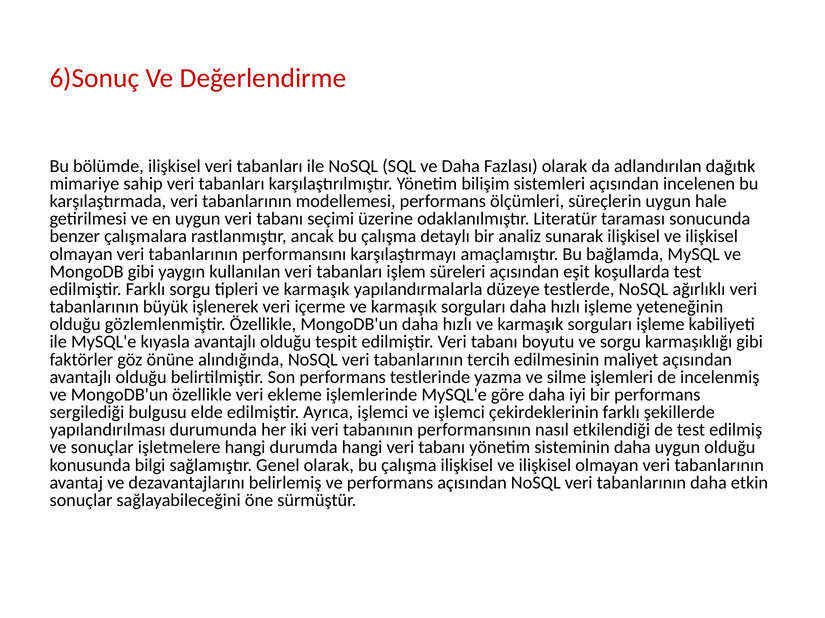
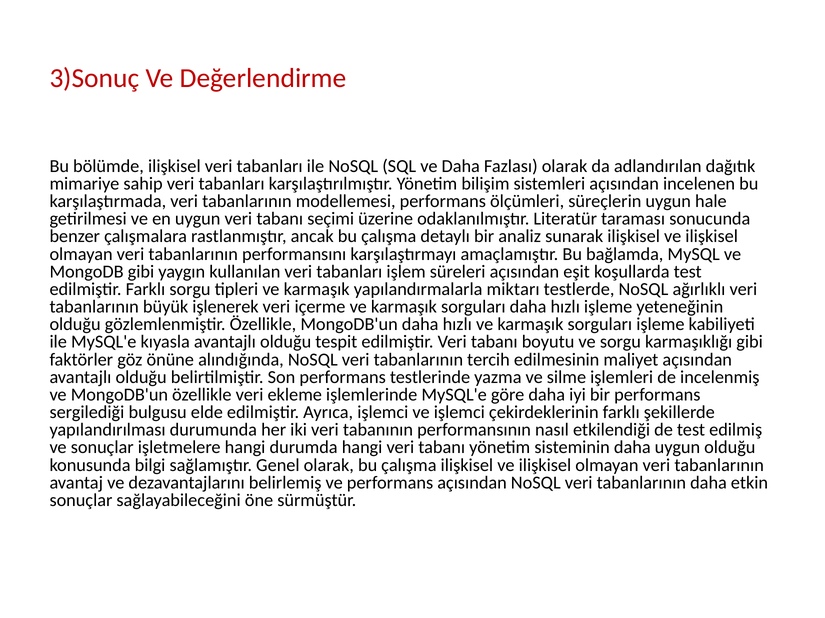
6)Sonuç: 6)Sonuç -> 3)Sonuç (94, 78)
düzeye: düzeye -> miktarı (513, 290)
